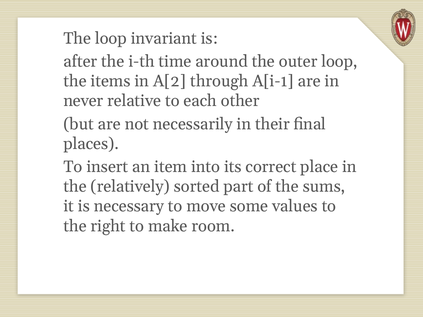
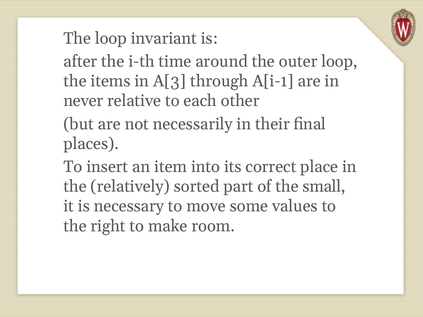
A[2: A[2 -> A[3 (170, 81)
sums: sums -> small (324, 187)
